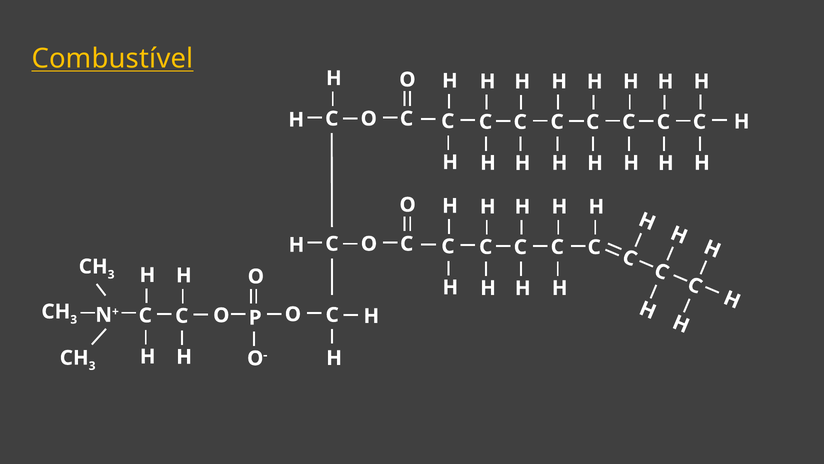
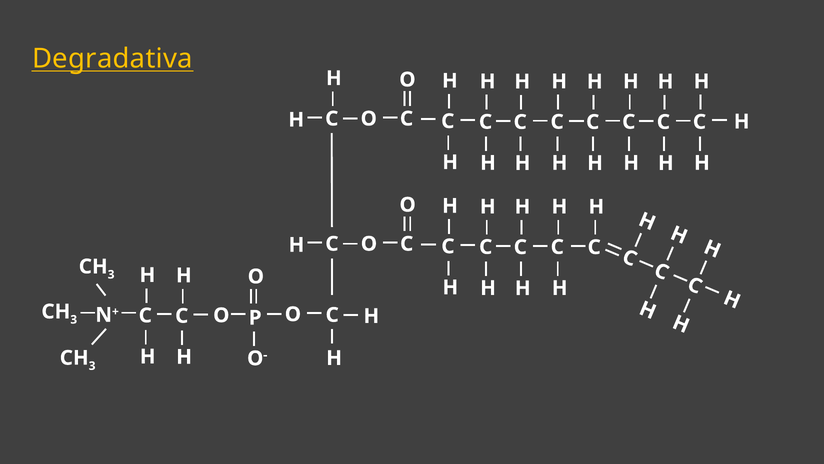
Combustível: Combustível -> Degradativa (112, 58)
